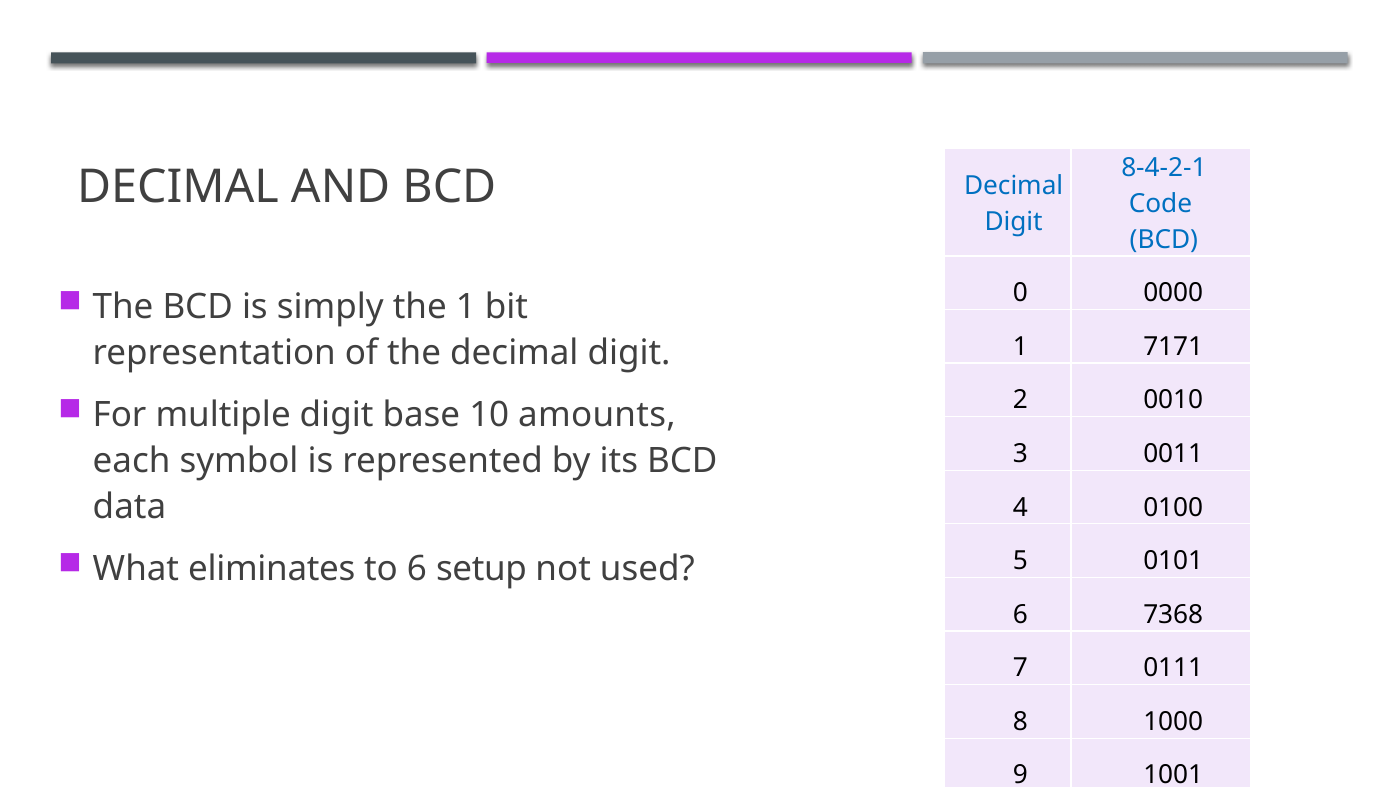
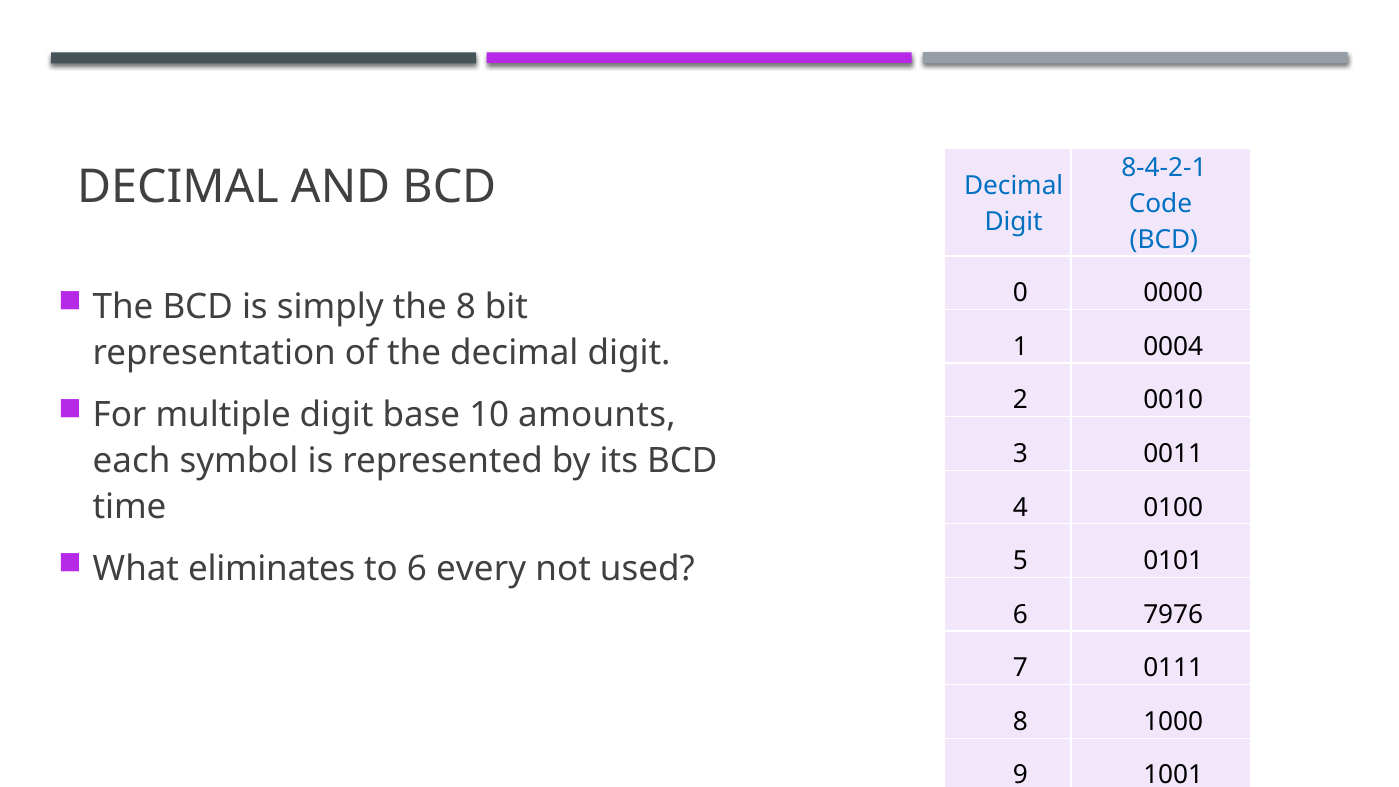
the 1: 1 -> 8 (466, 307)
7171: 7171 -> 0004 (1173, 347)
data: data -> time (130, 507)
setup: setup -> every (481, 569)
7368: 7368 -> 7976 (1173, 614)
